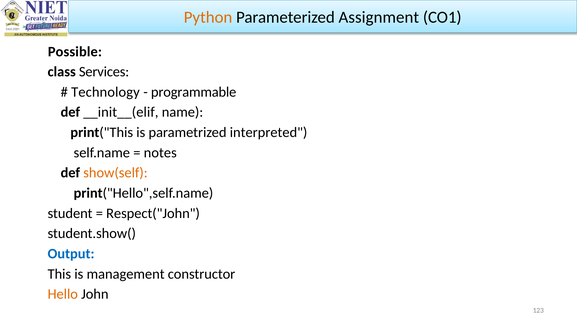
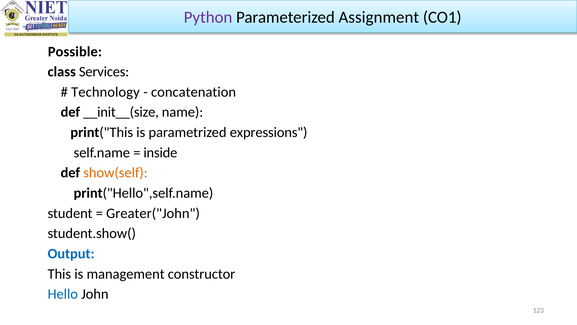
Python colour: orange -> purple (208, 17)
programmable: programmable -> concatenation (194, 92)
__init__(elif: __init__(elif -> __init__(size (121, 112)
interpreted: interpreted -> expressions (269, 132)
notes: notes -> inside (160, 152)
Respect("John: Respect("John -> Greater("John (153, 213)
Hello colour: orange -> blue (63, 294)
